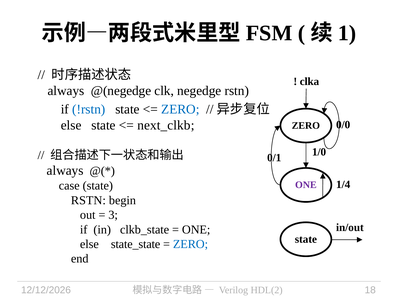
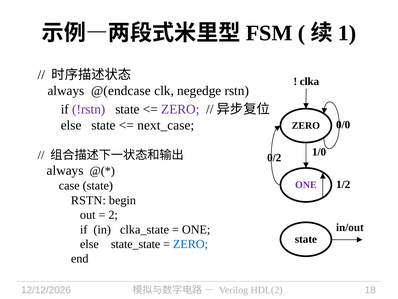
@(negedge: @(negedge -> @(endcase (121, 91)
!rstn colour: blue -> purple (89, 109)
ZERO colour: blue -> purple (180, 109)
next_clkb: next_clkb -> next_case (166, 125)
0/1: 0/1 -> 0/2 (274, 158)
1/4: 1/4 -> 1/2 (343, 184)
3: 3 -> 2 (113, 215)
clkb_state: clkb_state -> clka_state (145, 229)
